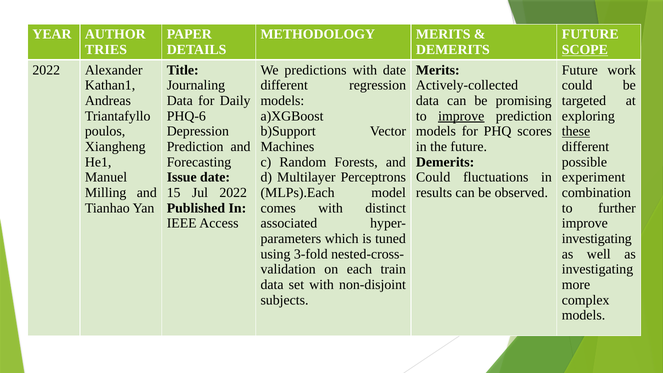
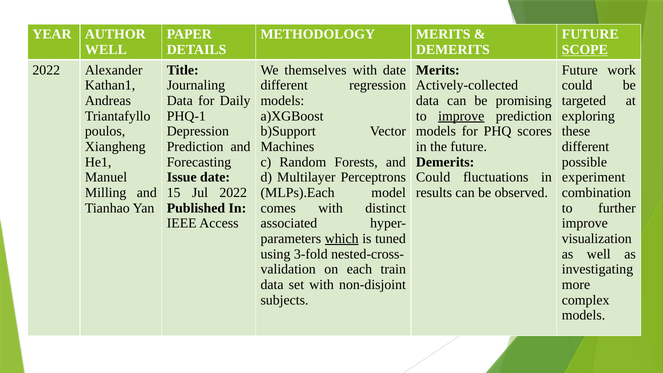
TRIES: TRIES -> WELL (106, 50)
predictions: predictions -> themselves (316, 70)
PHQ-6: PHQ-6 -> PHQ-1 (186, 116)
these underline: present -> none (576, 131)
which underline: none -> present (342, 239)
investigating: investigating -> visualization (597, 239)
